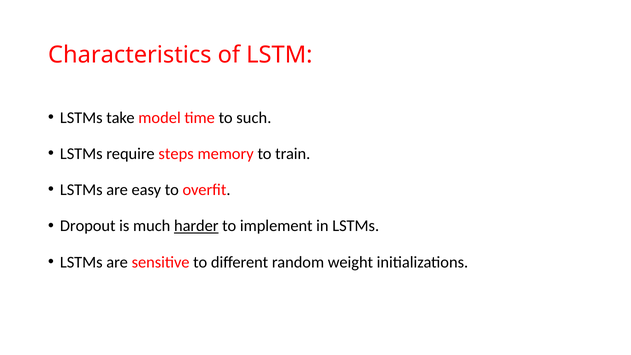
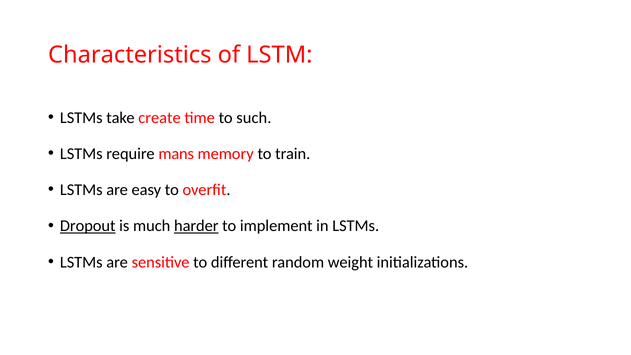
model: model -> create (160, 118)
steps: steps -> mans (176, 154)
Dropout underline: none -> present (88, 226)
